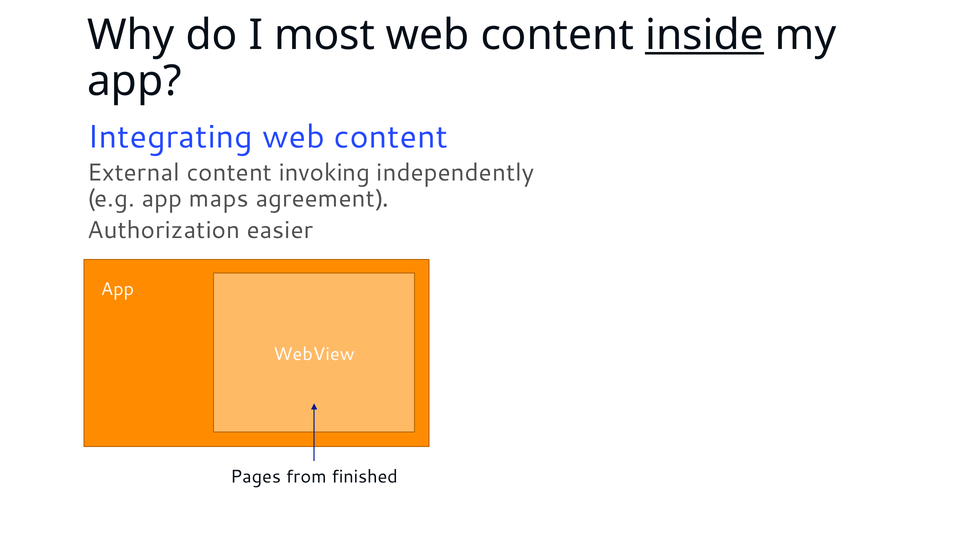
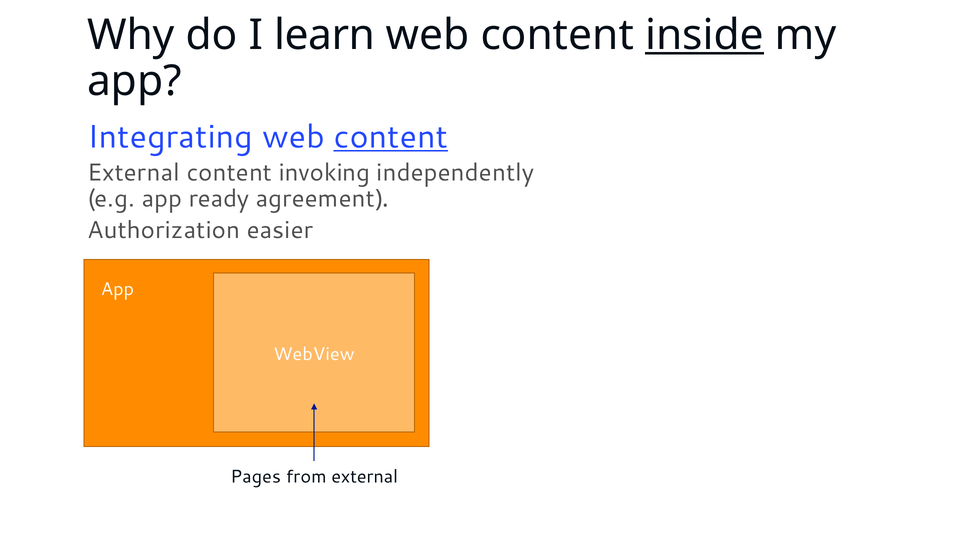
most: most -> learn (325, 35)
content underline: none -> present (391, 137)
maps: maps -> ready (219, 199)
from finished: finished -> external (365, 476)
